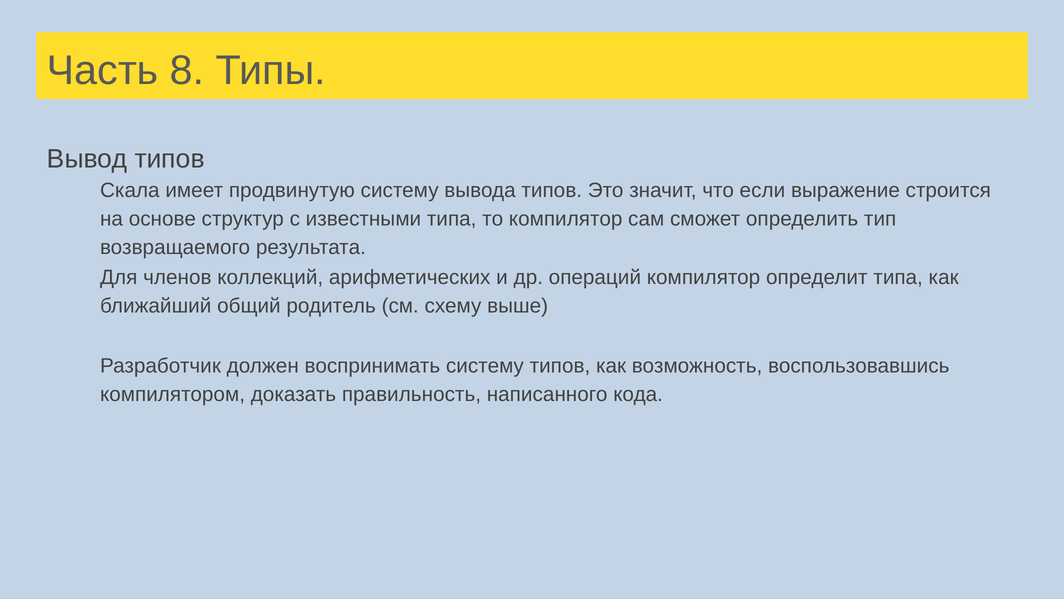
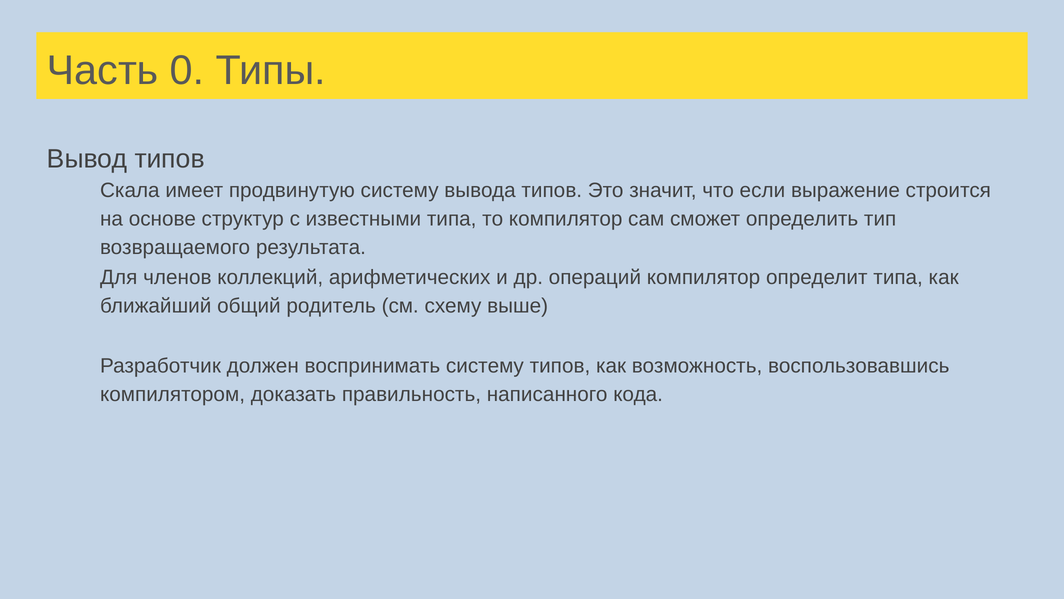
8: 8 -> 0 (187, 71)
